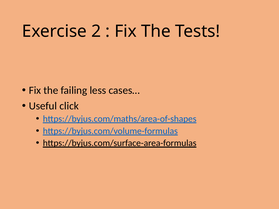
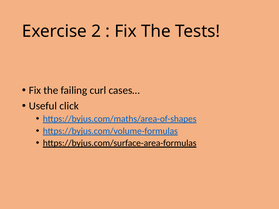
less: less -> curl (98, 90)
